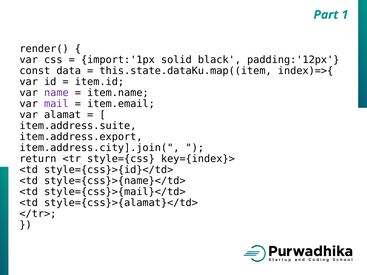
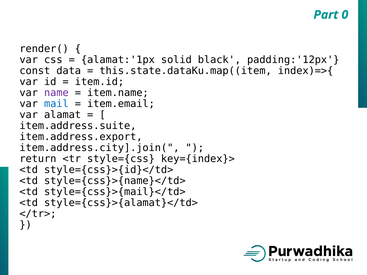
1: 1 -> 0 (345, 15)
import:'1px: import:'1px -> alamat:'1px (118, 60)
mail colour: purple -> blue (56, 104)
